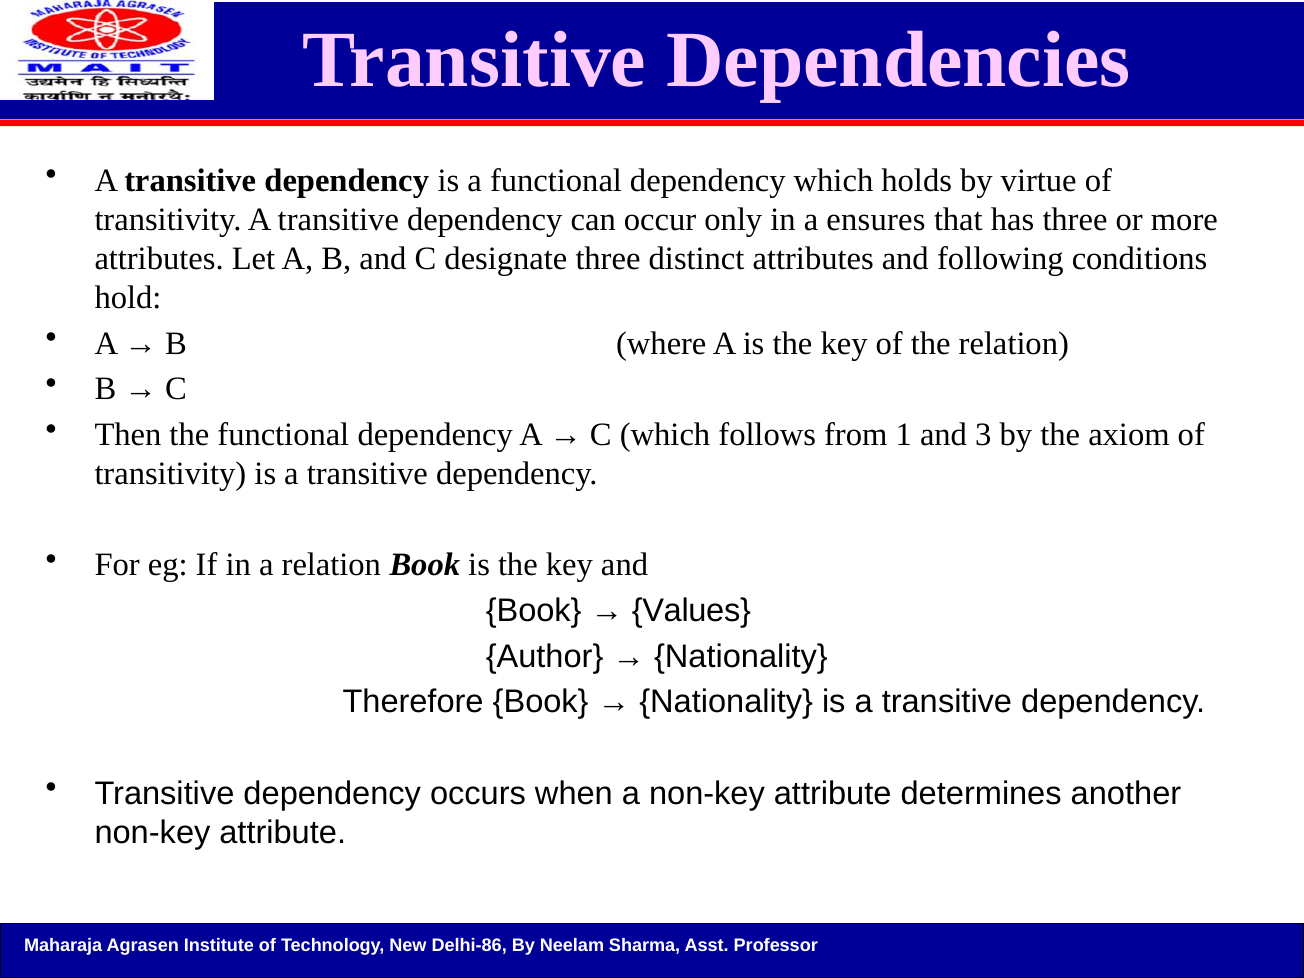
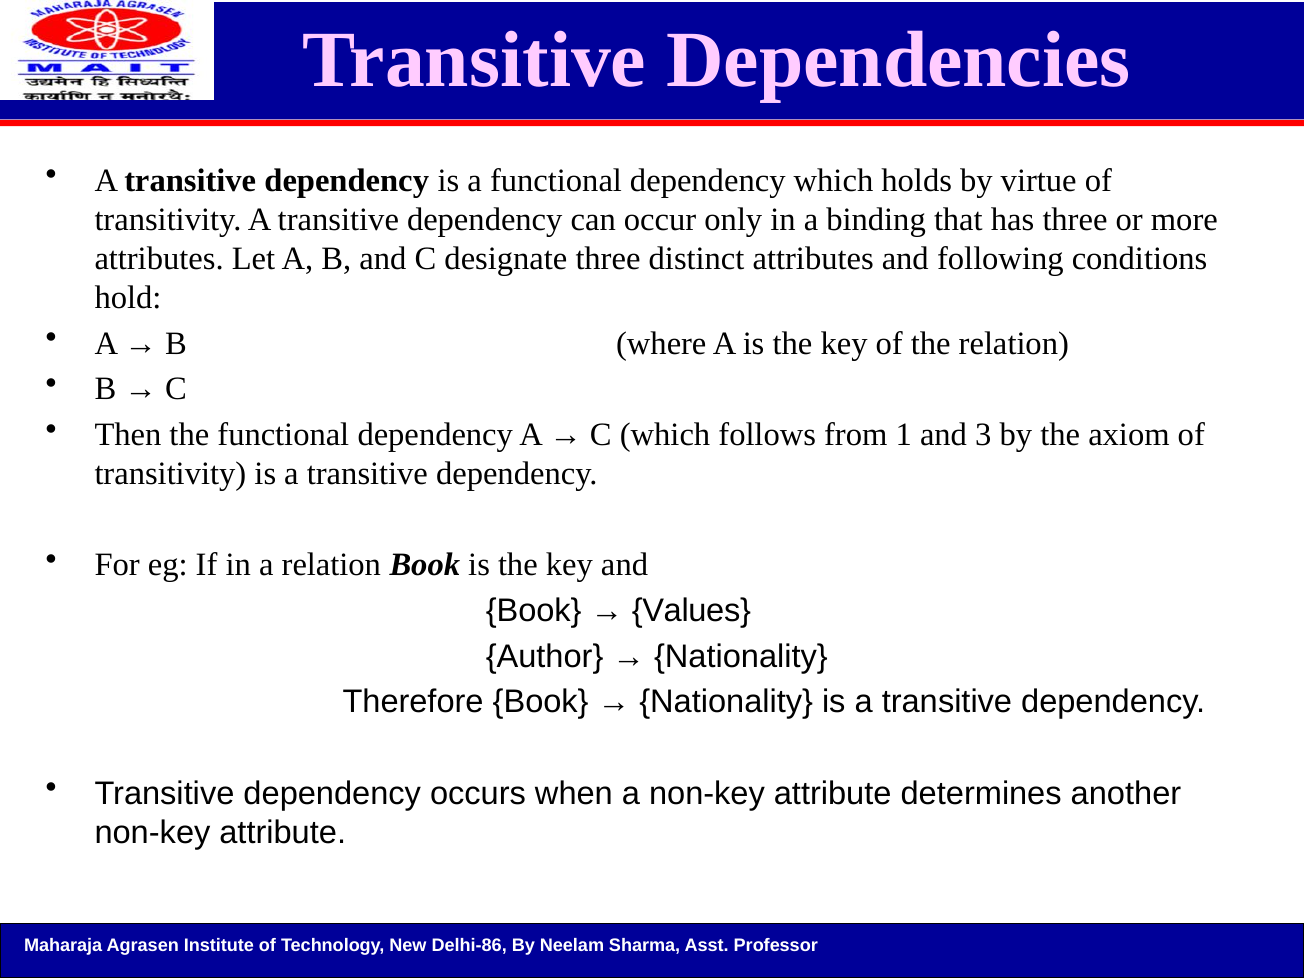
ensures: ensures -> binding (876, 220)
